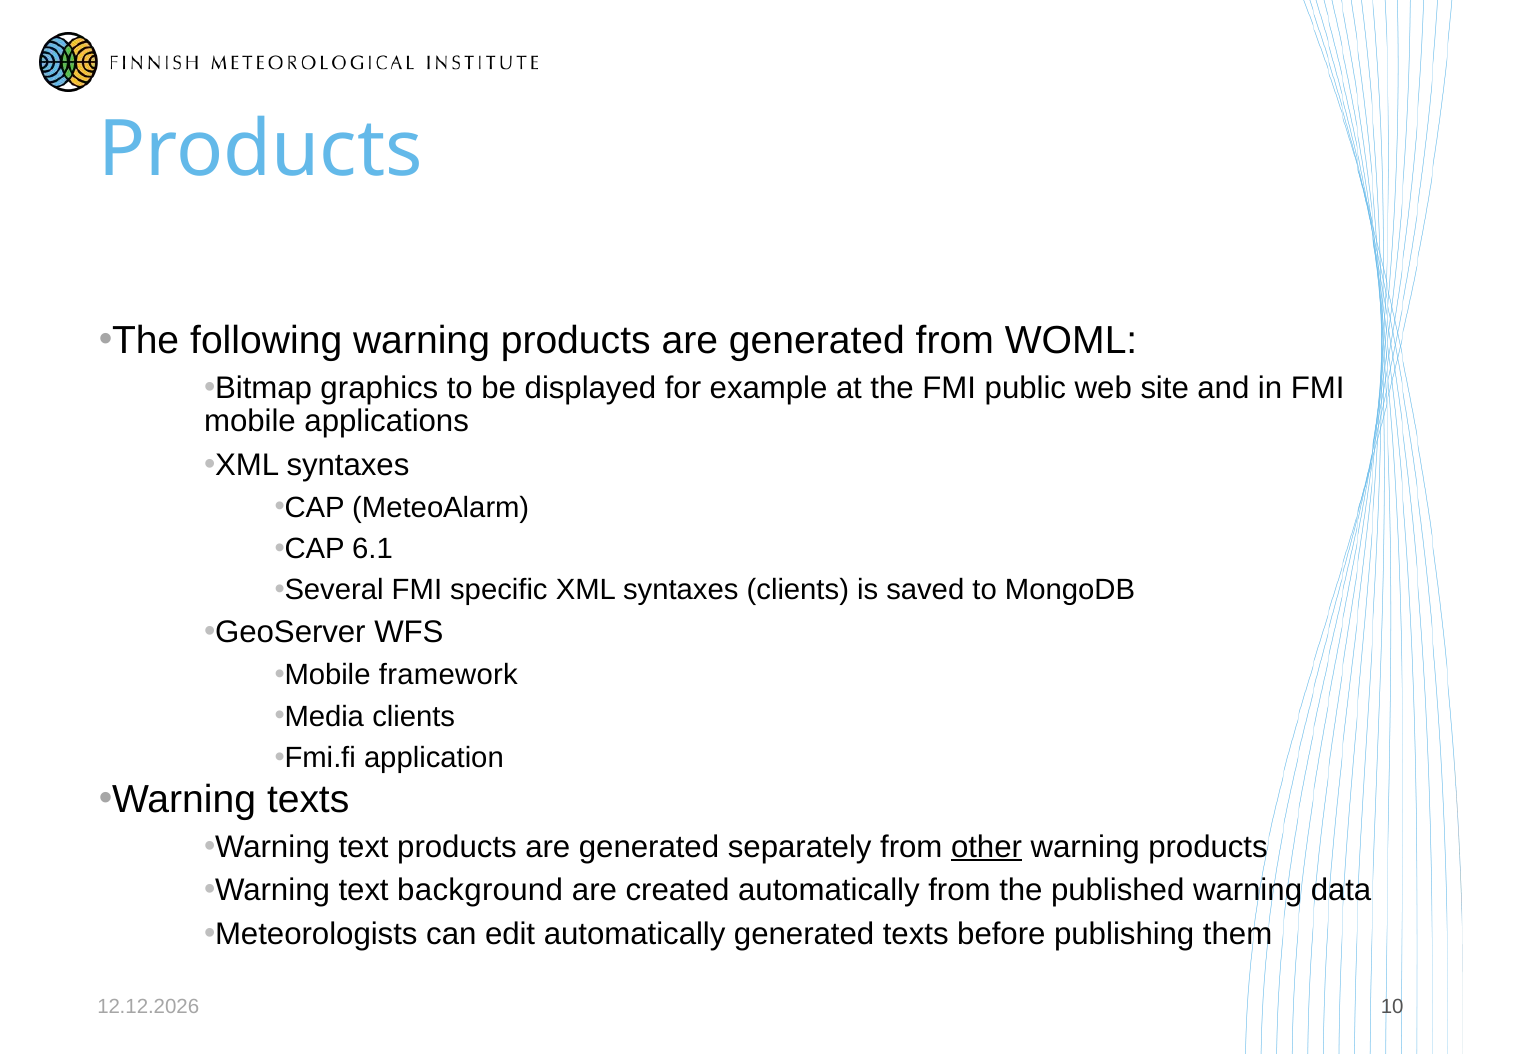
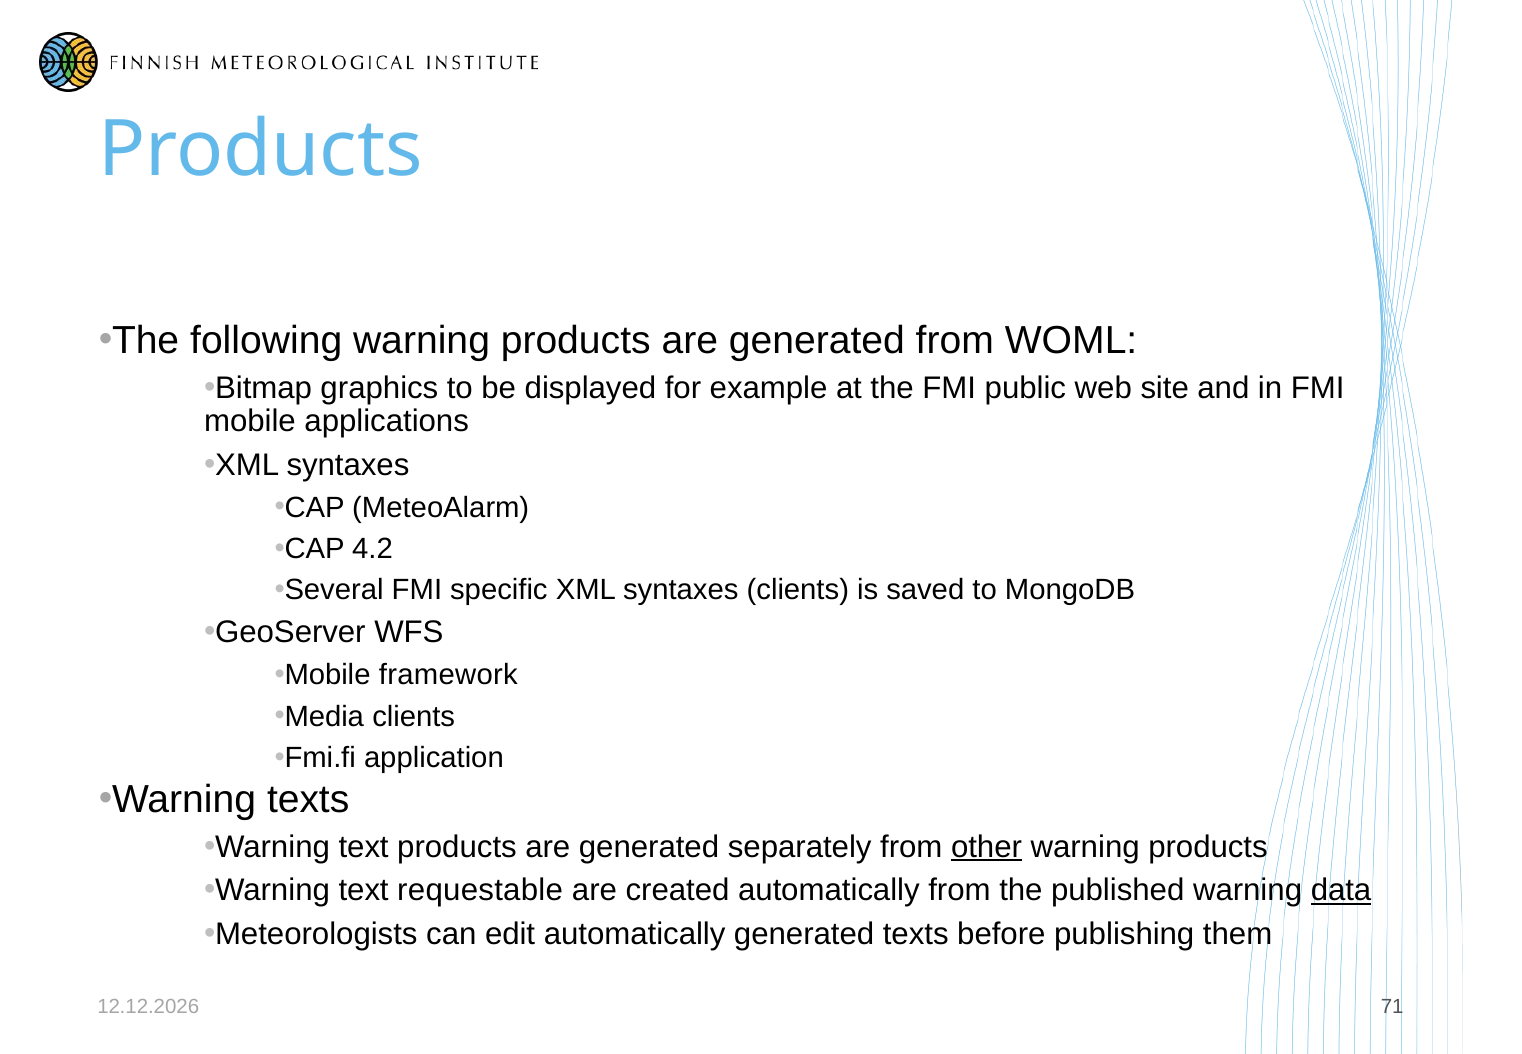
6.1: 6.1 -> 4.2 (372, 549)
background: background -> requestable (480, 891)
data underline: none -> present (1341, 891)
10: 10 -> 71 (1392, 1007)
